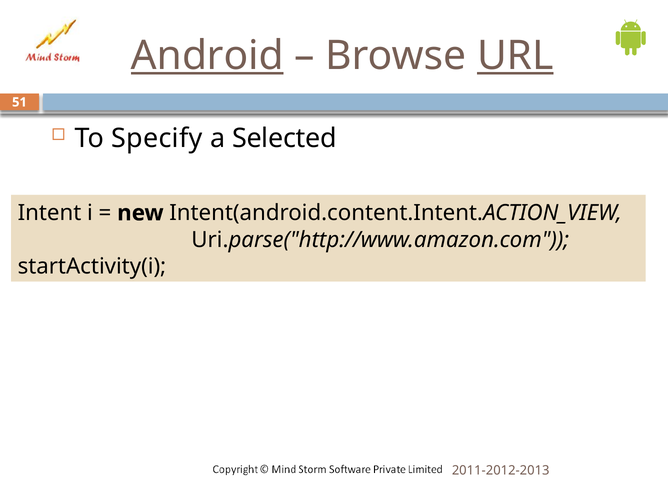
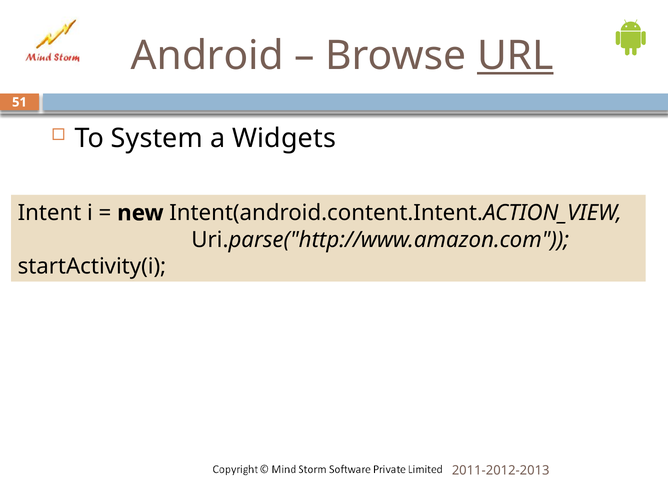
Android underline: present -> none (207, 56)
Specify: Specify -> System (157, 138)
Selected: Selected -> Widgets (284, 138)
